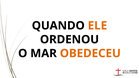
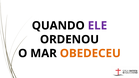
ELE colour: orange -> purple (97, 26)
